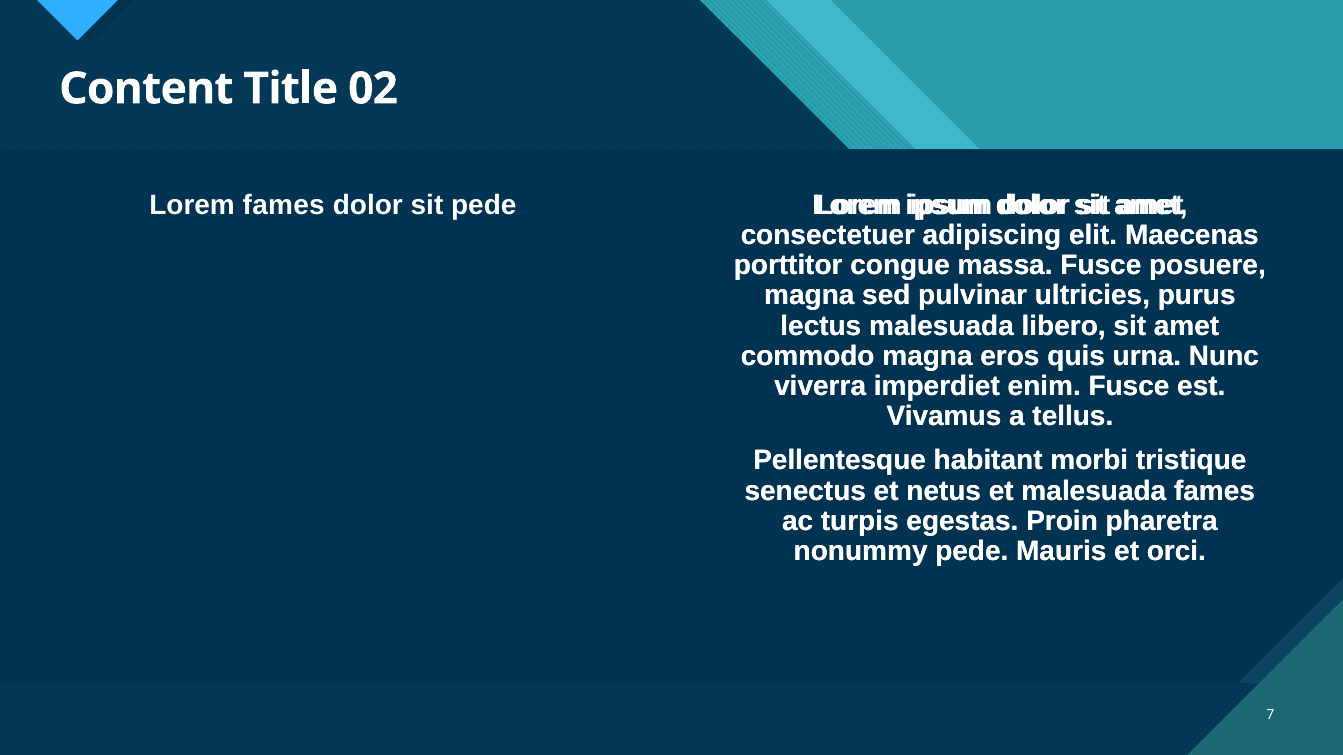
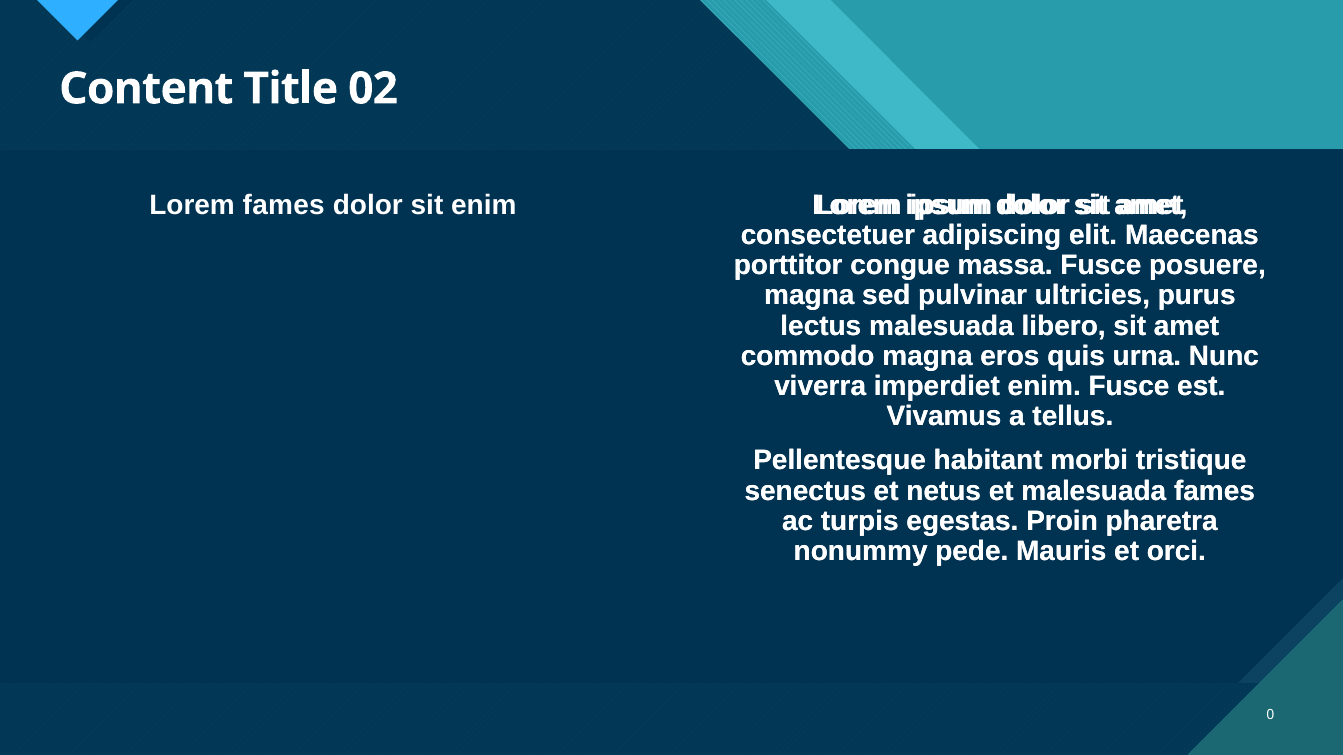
sit pede: pede -> enim (484, 205)
7: 7 -> 0 (1270, 716)
